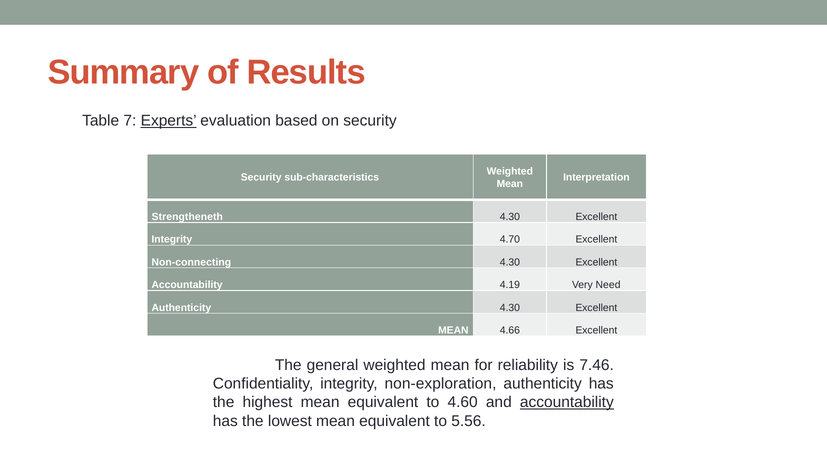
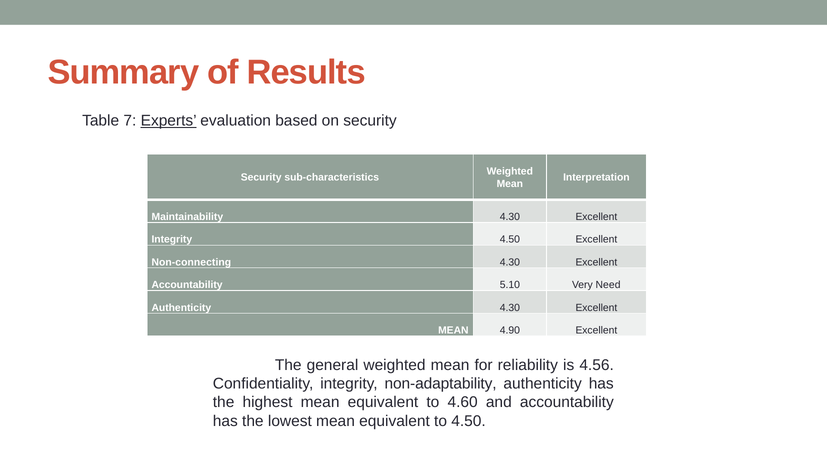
Strengtheneth: Strengtheneth -> Maintainability (187, 217)
Integrity 4.70: 4.70 -> 4.50 (510, 240)
4.19: 4.19 -> 5.10 (510, 285)
4.66: 4.66 -> 4.90 (510, 331)
7.46: 7.46 -> 4.56 (597, 365)
non-exploration: non-exploration -> non-adaptability (441, 384)
accountability underline: present -> none (567, 402)
to 5.56: 5.56 -> 4.50 (469, 421)
